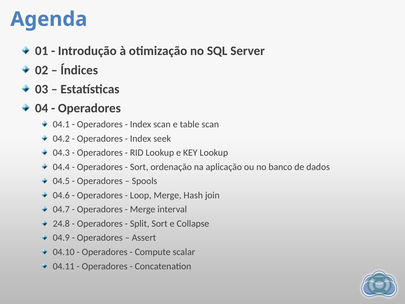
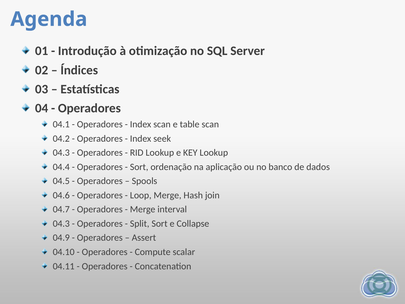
24.8: 24.8 -> 04.3 (61, 223)
